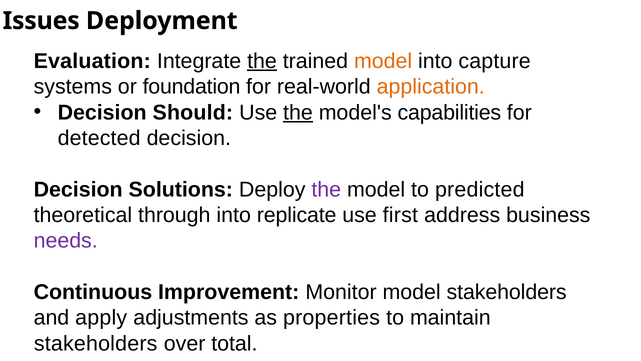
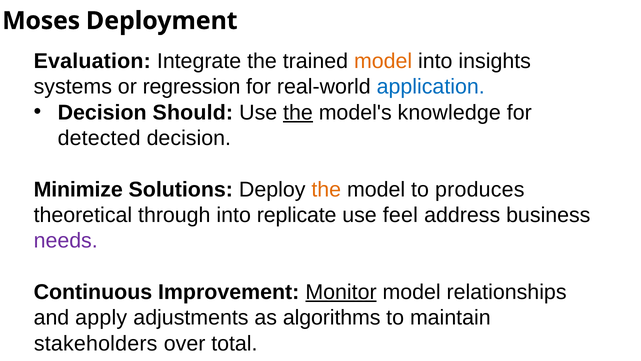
Issues: Issues -> Moses (41, 21)
the underline: present -> none (262, 61)
capture: capture -> insights (495, 61)
foundation: foundation -> regression (192, 87)
application colour: orange -> blue (431, 87)
capabilities: capabilities -> knowledge (449, 112)
Decision: Decision -> Minimize (78, 189)
the colour: purple -> orange (326, 189)
predicted: predicted -> produces (480, 189)
first: first -> feel (400, 215)
Monitor underline: none -> present (341, 292)
model stakeholders: stakeholders -> relationships (507, 292)
properties: properties -> algorithms (332, 317)
